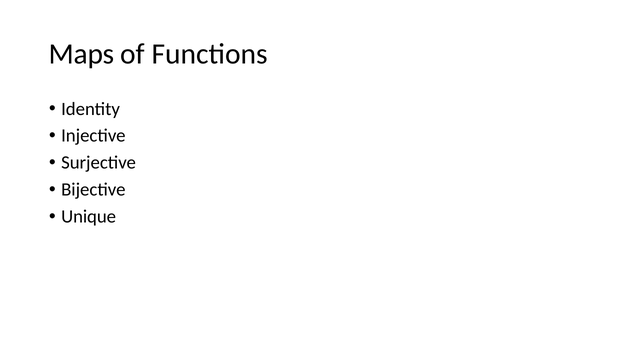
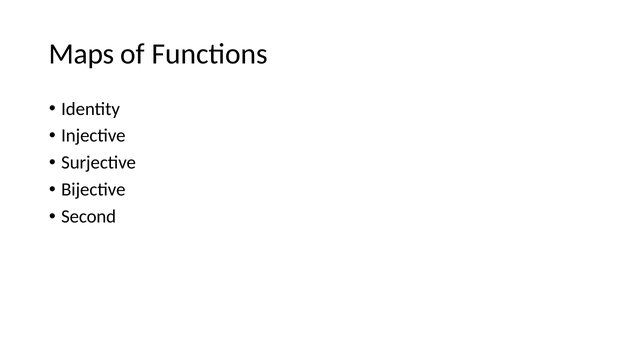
Unique: Unique -> Second (89, 217)
